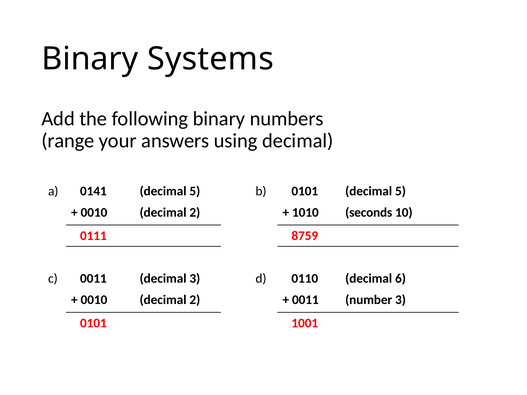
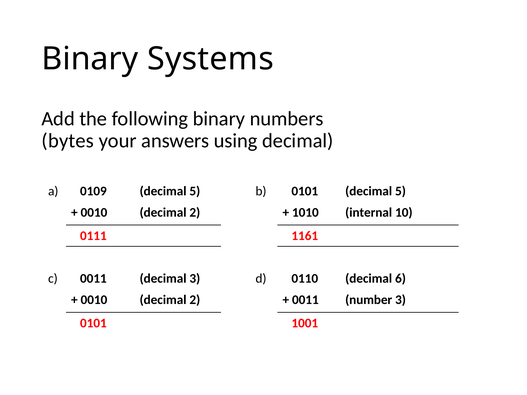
range: range -> bytes (68, 141)
0141: 0141 -> 0109 (93, 191)
seconds: seconds -> internal (369, 213)
8759: 8759 -> 1161 (305, 236)
